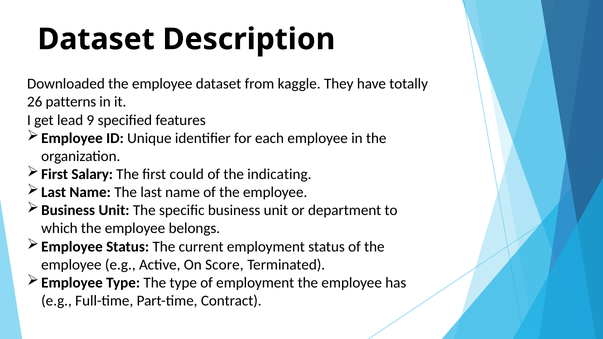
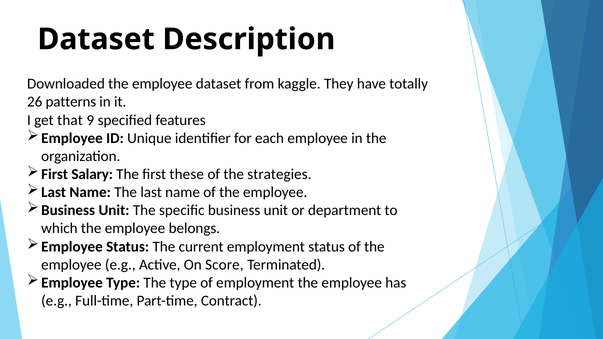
lead: lead -> that (70, 120)
could: could -> these (187, 174)
indicating: indicating -> strategies (279, 174)
